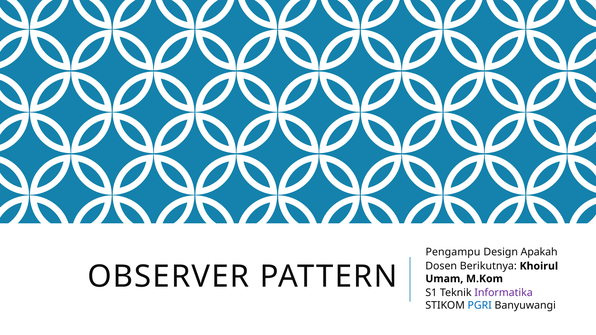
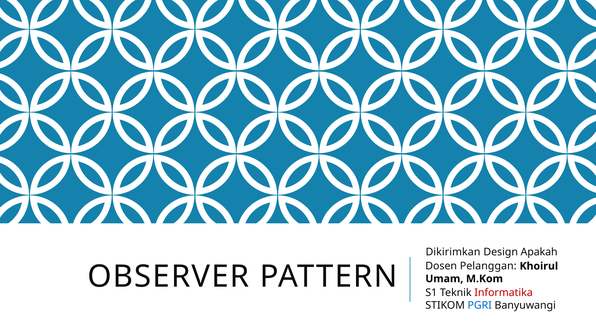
Pengampu: Pengampu -> Dikirimkan (453, 252)
Berikutnya: Berikutnya -> Pelanggan (488, 266)
Informatika colour: purple -> red (504, 293)
